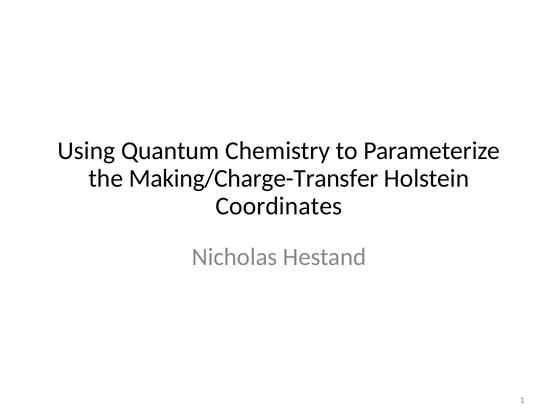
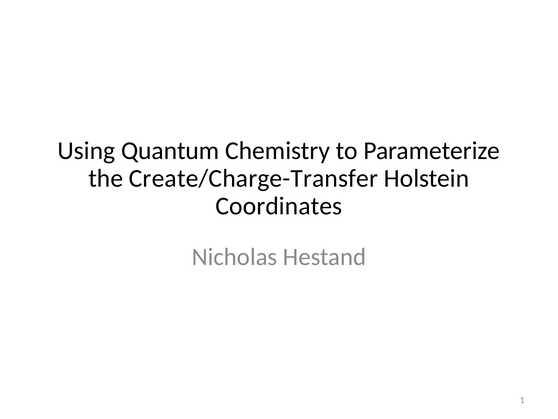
Making/Charge-Transfer: Making/Charge-Transfer -> Create/Charge-Transfer (253, 178)
